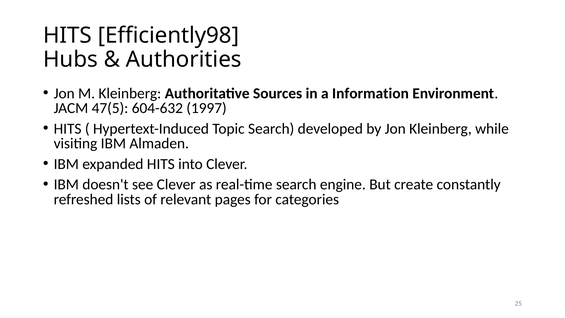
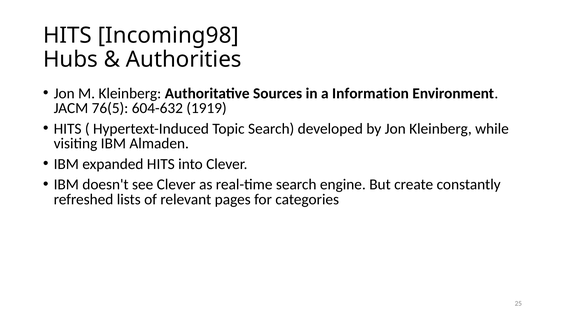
Efficiently98: Efficiently98 -> Incoming98 (168, 35)
47(5: 47(5 -> 76(5 (110, 108)
1997: 1997 -> 1919 (207, 108)
